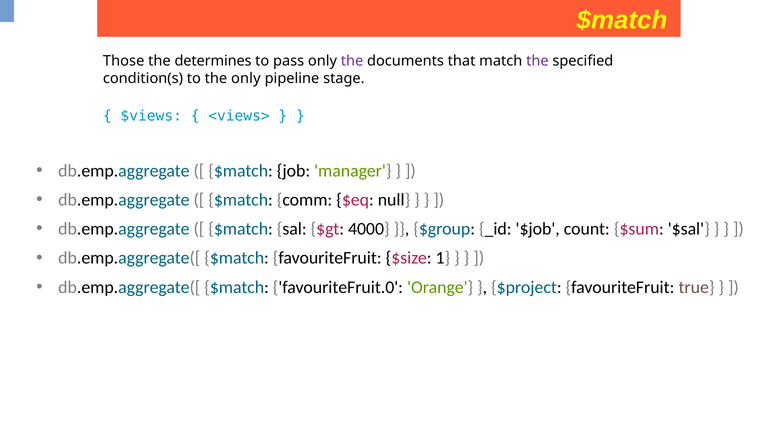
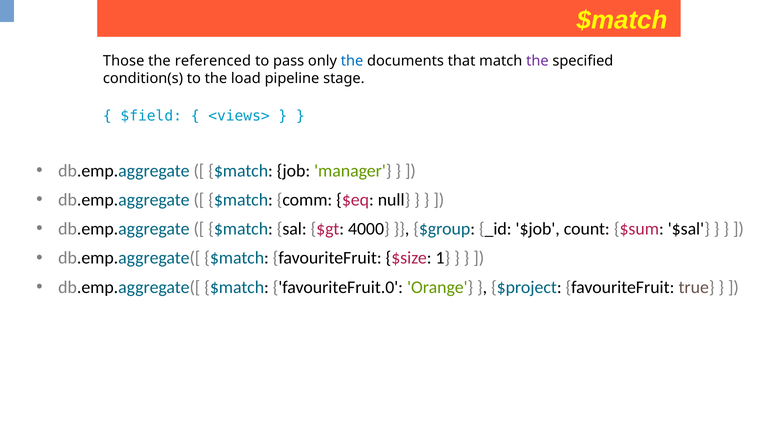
determines: determines -> referenced (213, 61)
the colour: purple -> blue (352, 61)
the only: only -> load (246, 79)
$views: $views -> $field (151, 116)
